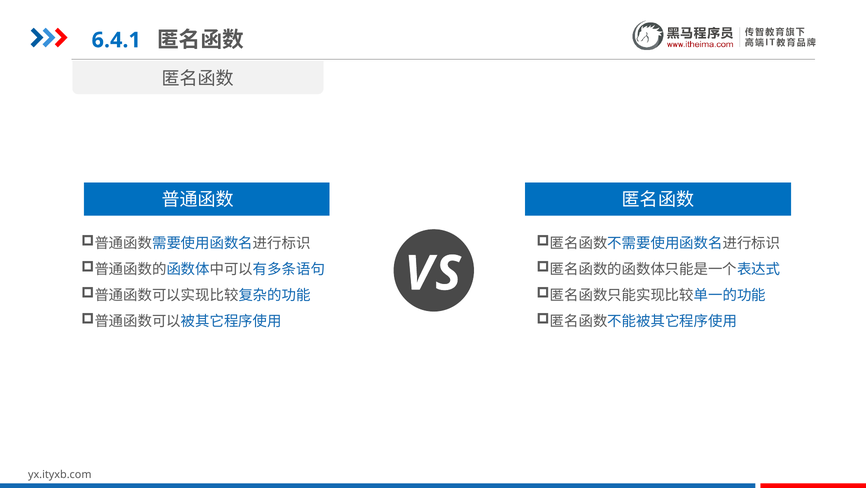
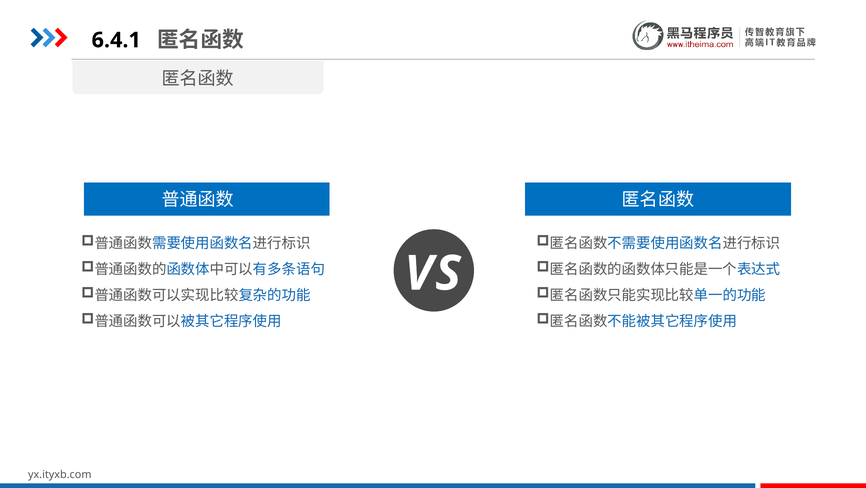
6.4.1 colour: blue -> black (116, 40)
